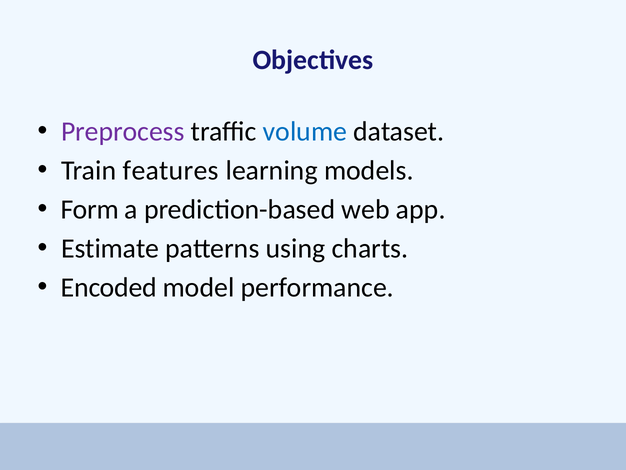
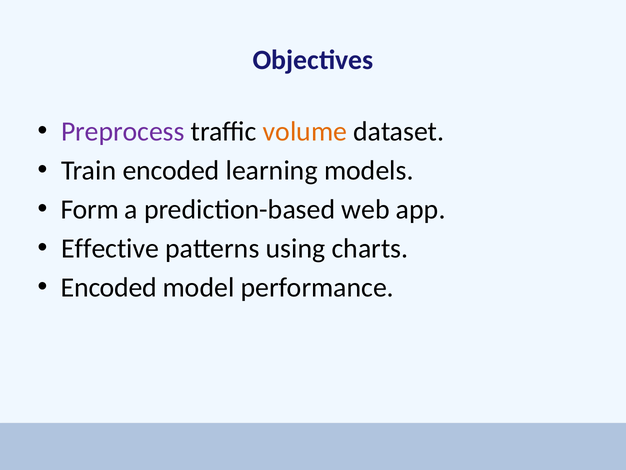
volume colour: blue -> orange (305, 131)
Train features: features -> encoded (171, 170)
Estimate: Estimate -> Effective (110, 248)
